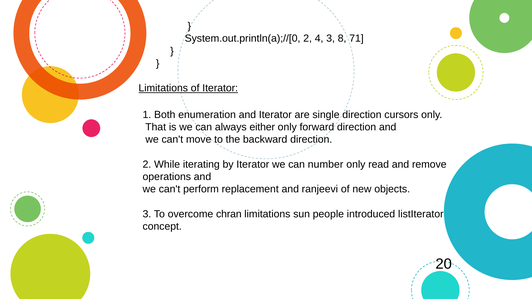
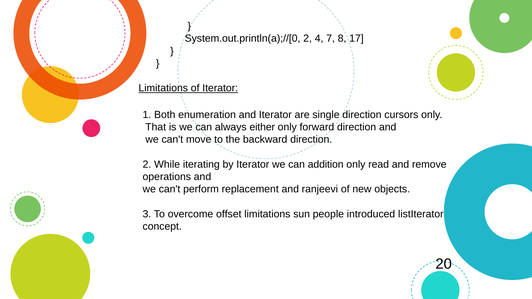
4 3: 3 -> 7 (331, 39)
71: 71 -> 17 (356, 39)
number: number -> addition (326, 165)
chran: chran -> offset (229, 214)
